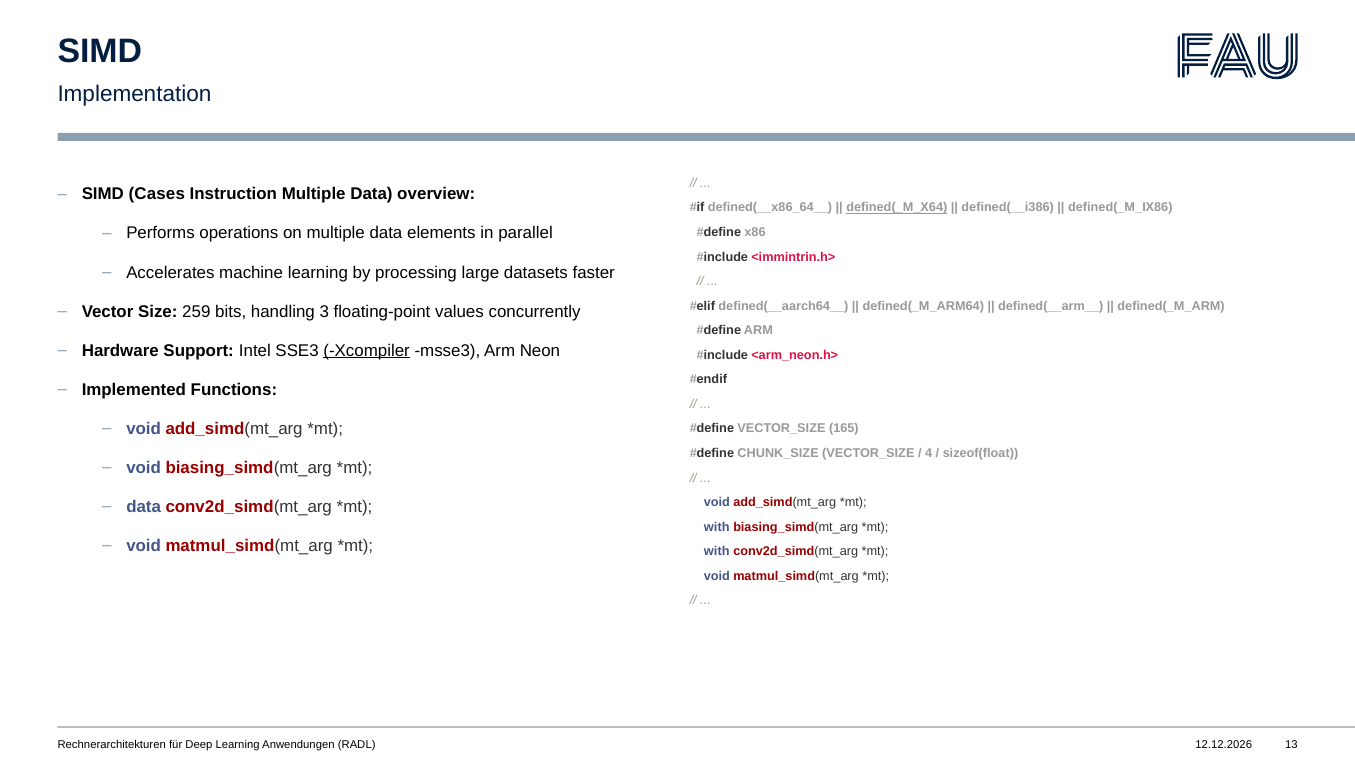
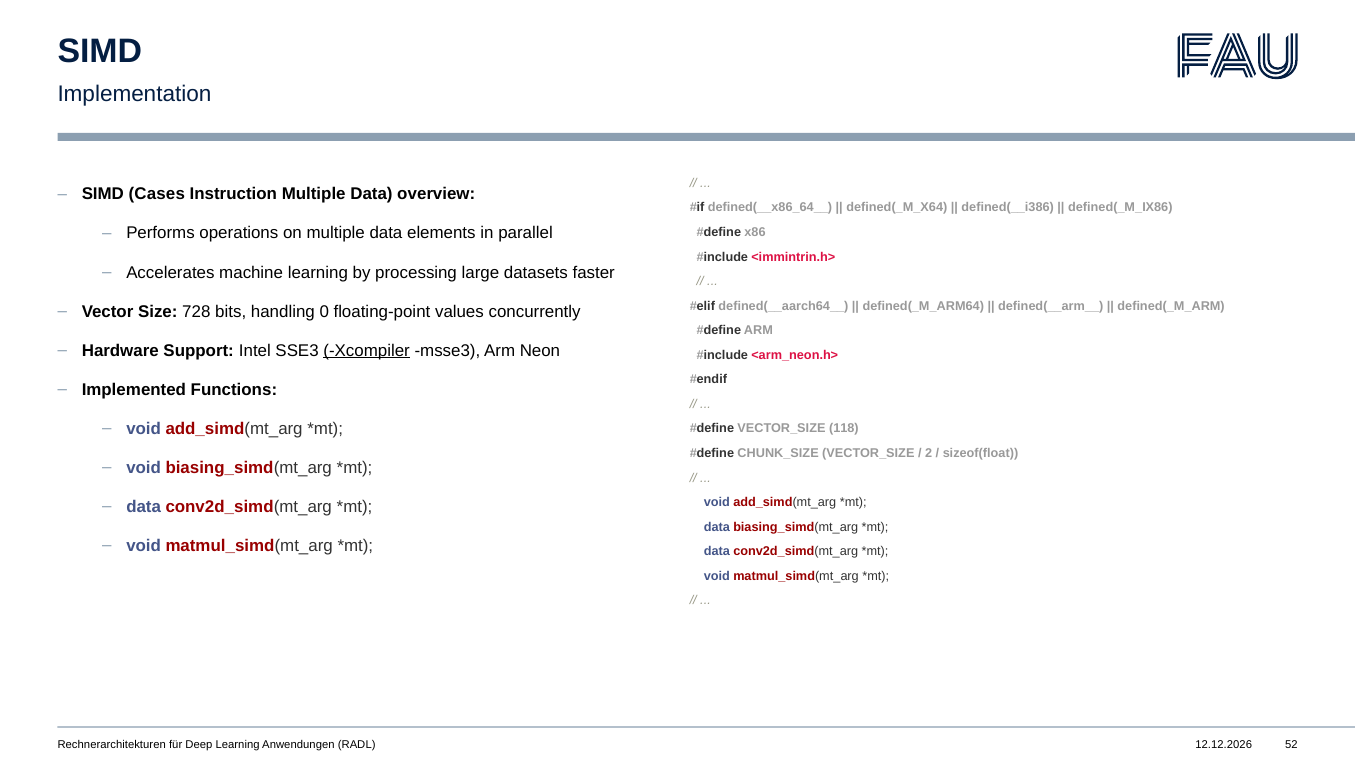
defined(_M_X64 underline: present -> none (897, 208)
259: 259 -> 728 (196, 312)
3: 3 -> 0 (324, 312)
165: 165 -> 118 (844, 429)
4: 4 -> 2 (929, 453)
with: with -> data (717, 527)
with: with -> data (717, 552)
13: 13 -> 52 (1291, 745)
